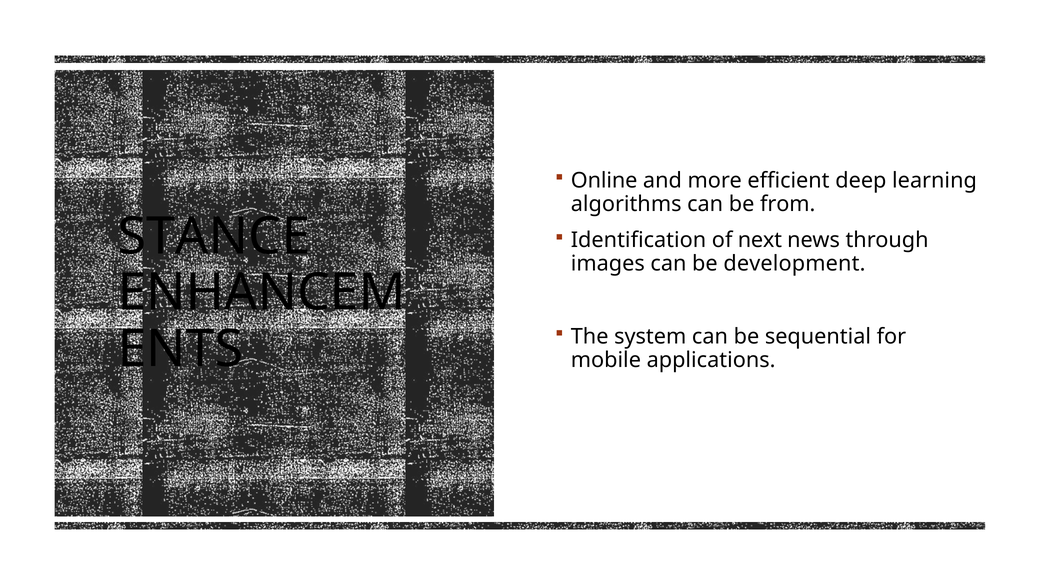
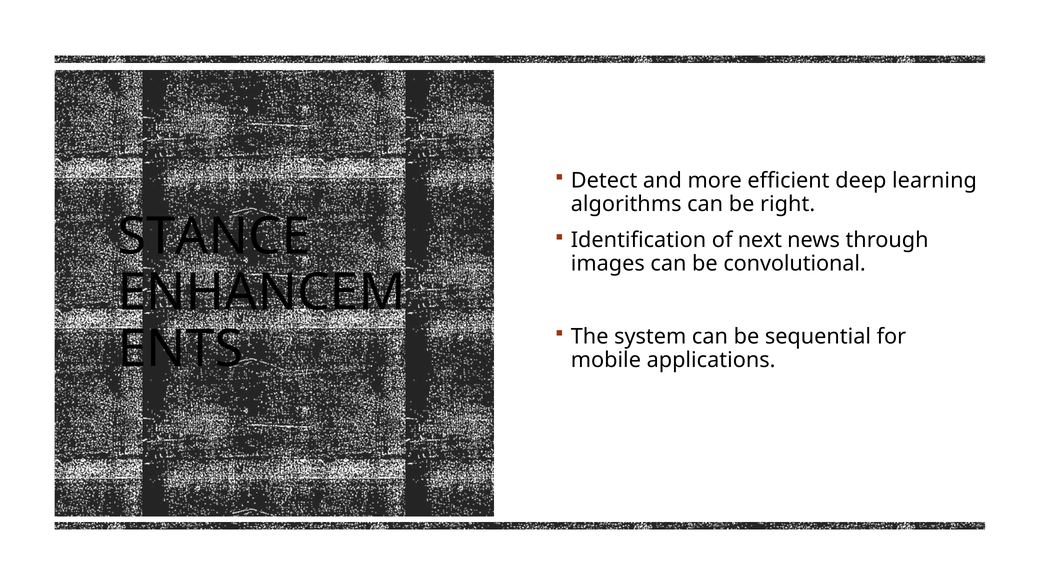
Online: Online -> Detect (604, 180)
from: from -> right (788, 204)
development: development -> convolutional (795, 264)
